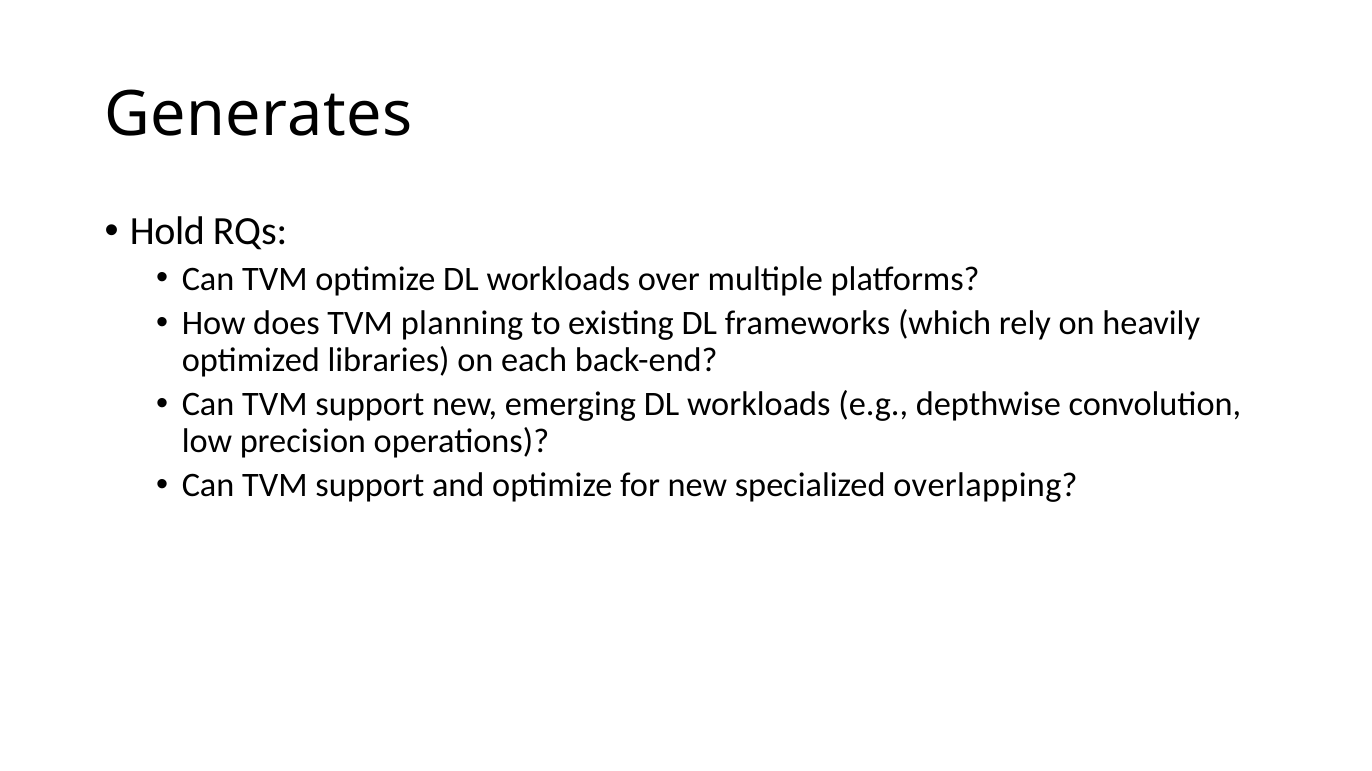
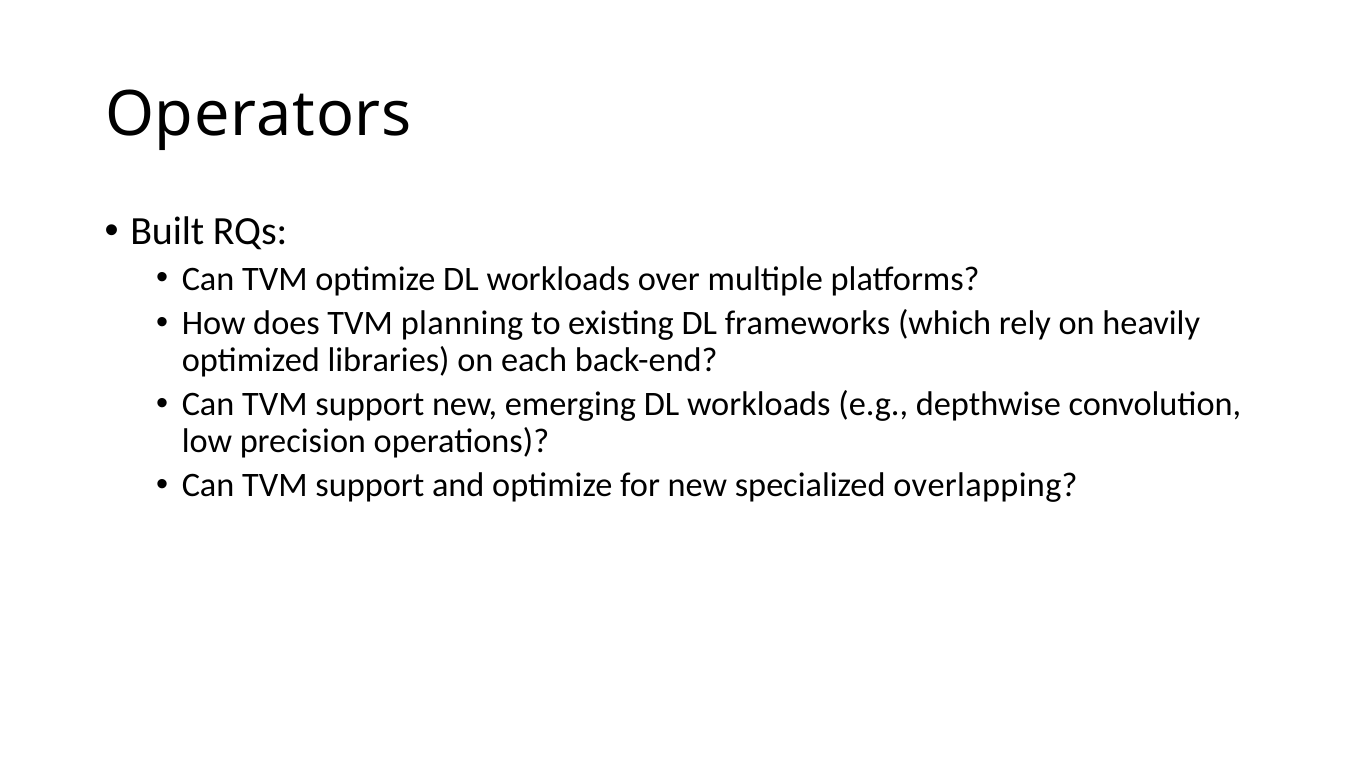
Generates: Generates -> Operators (258, 115)
Hold: Hold -> Built (167, 232)
